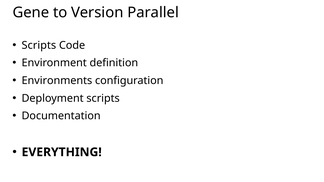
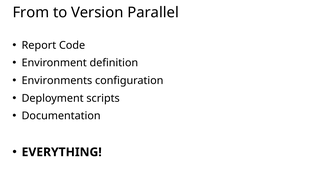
Gene: Gene -> From (31, 13)
Scripts: Scripts -> Report (39, 45)
